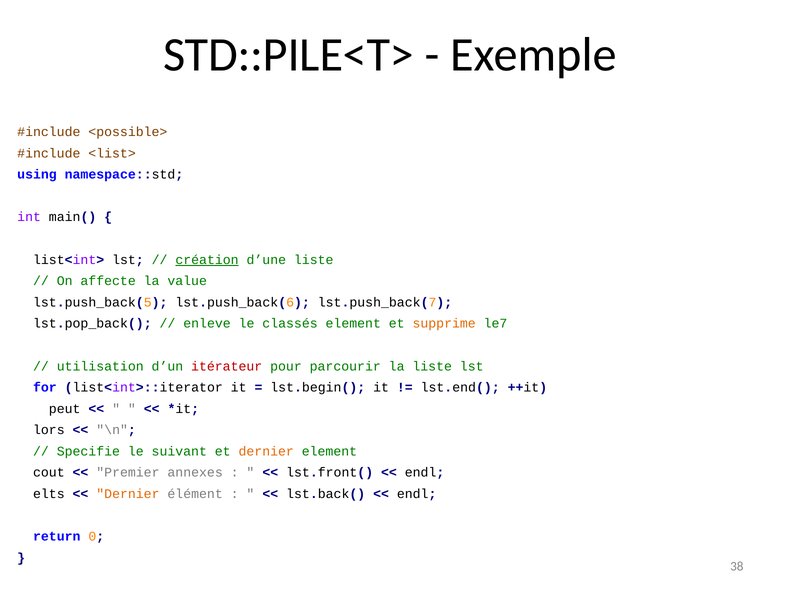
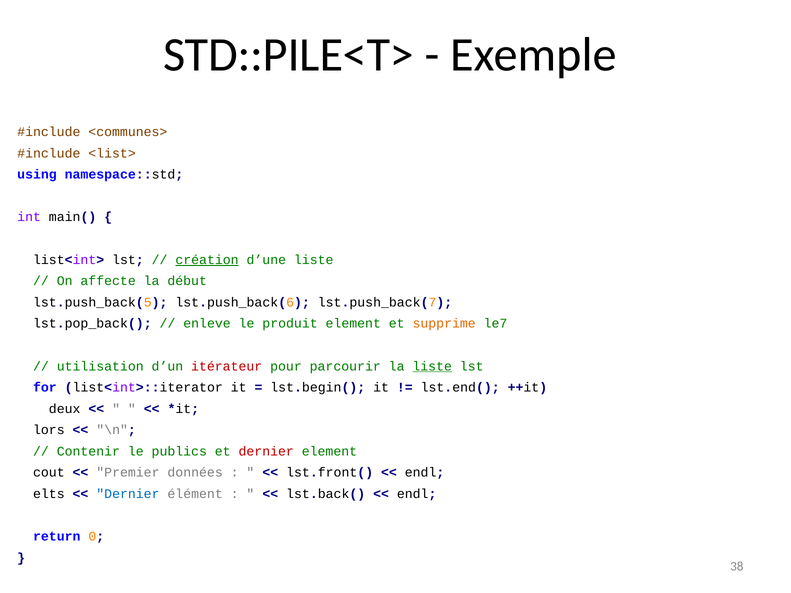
<possible>: <possible> -> <communes> (128, 132)
value: value -> début (187, 281)
classés: classés -> produit (290, 324)
liste underline: none -> present (432, 366)
peut: peut -> deux (65, 409)
Specifie: Specifie -> Contenir (88, 452)
suivant: suivant -> publics (179, 452)
dernier colour: orange -> red (266, 452)
annexes: annexes -> données (195, 473)
Dernier colour: orange -> blue (128, 494)
